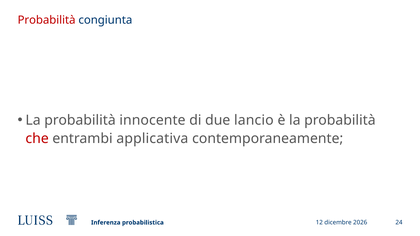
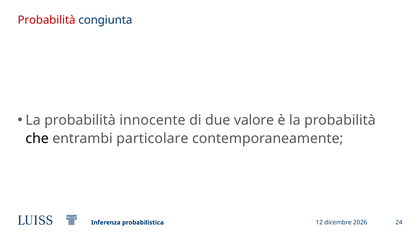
lancio: lancio -> valore (254, 120)
che colour: red -> black (37, 139)
applicativa: applicativa -> particolare (152, 139)
